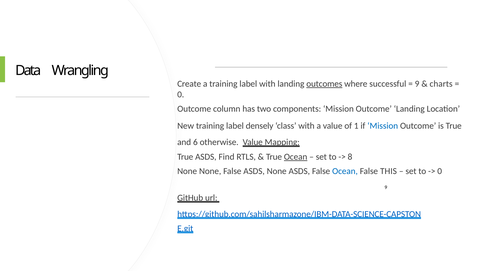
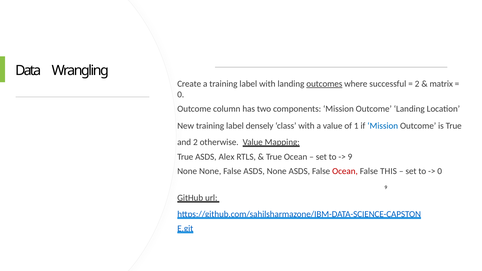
9: 9 -> 2 (417, 84)
charts: charts -> matrix (441, 84)
and 6: 6 -> 2 (195, 142)
Find: Find -> Alex (227, 157)
Ocean underline: present -> none (296, 157)
8: 8 -> 9 (350, 157)
Ocean colour: blue -> red (345, 171)
